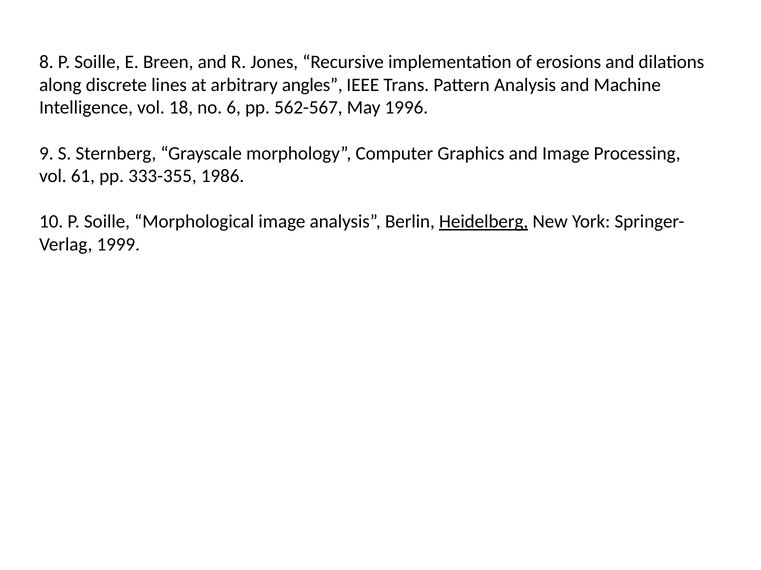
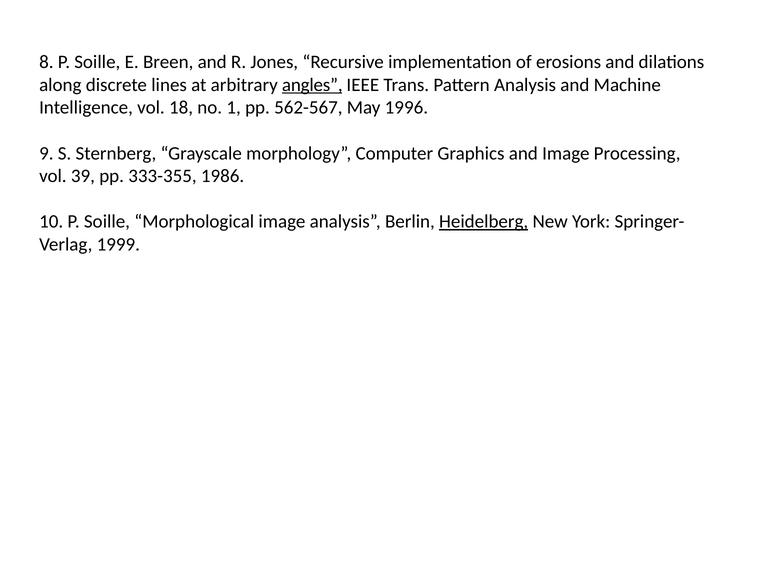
angles underline: none -> present (312, 85)
6: 6 -> 1 (234, 108)
61: 61 -> 39 (83, 176)
